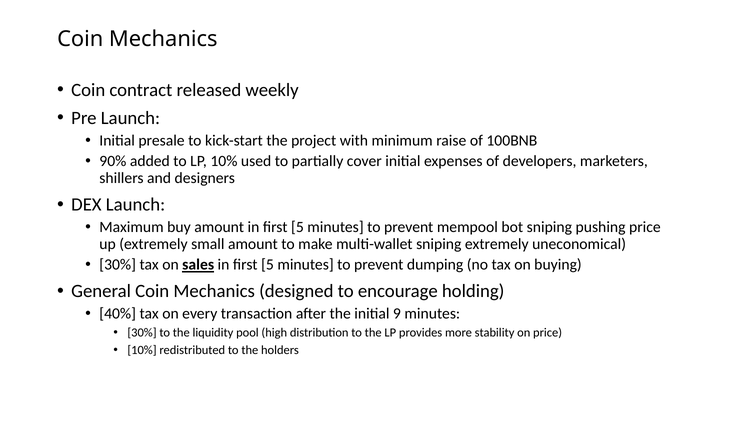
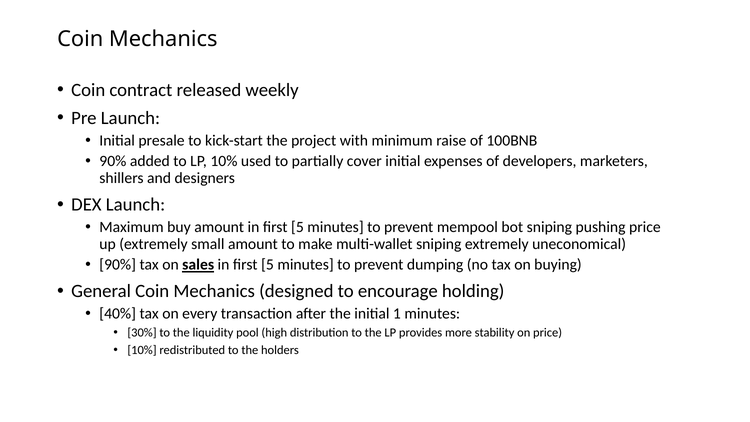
30%: 30% -> 90% (118, 265)
9: 9 -> 1 (397, 314)
